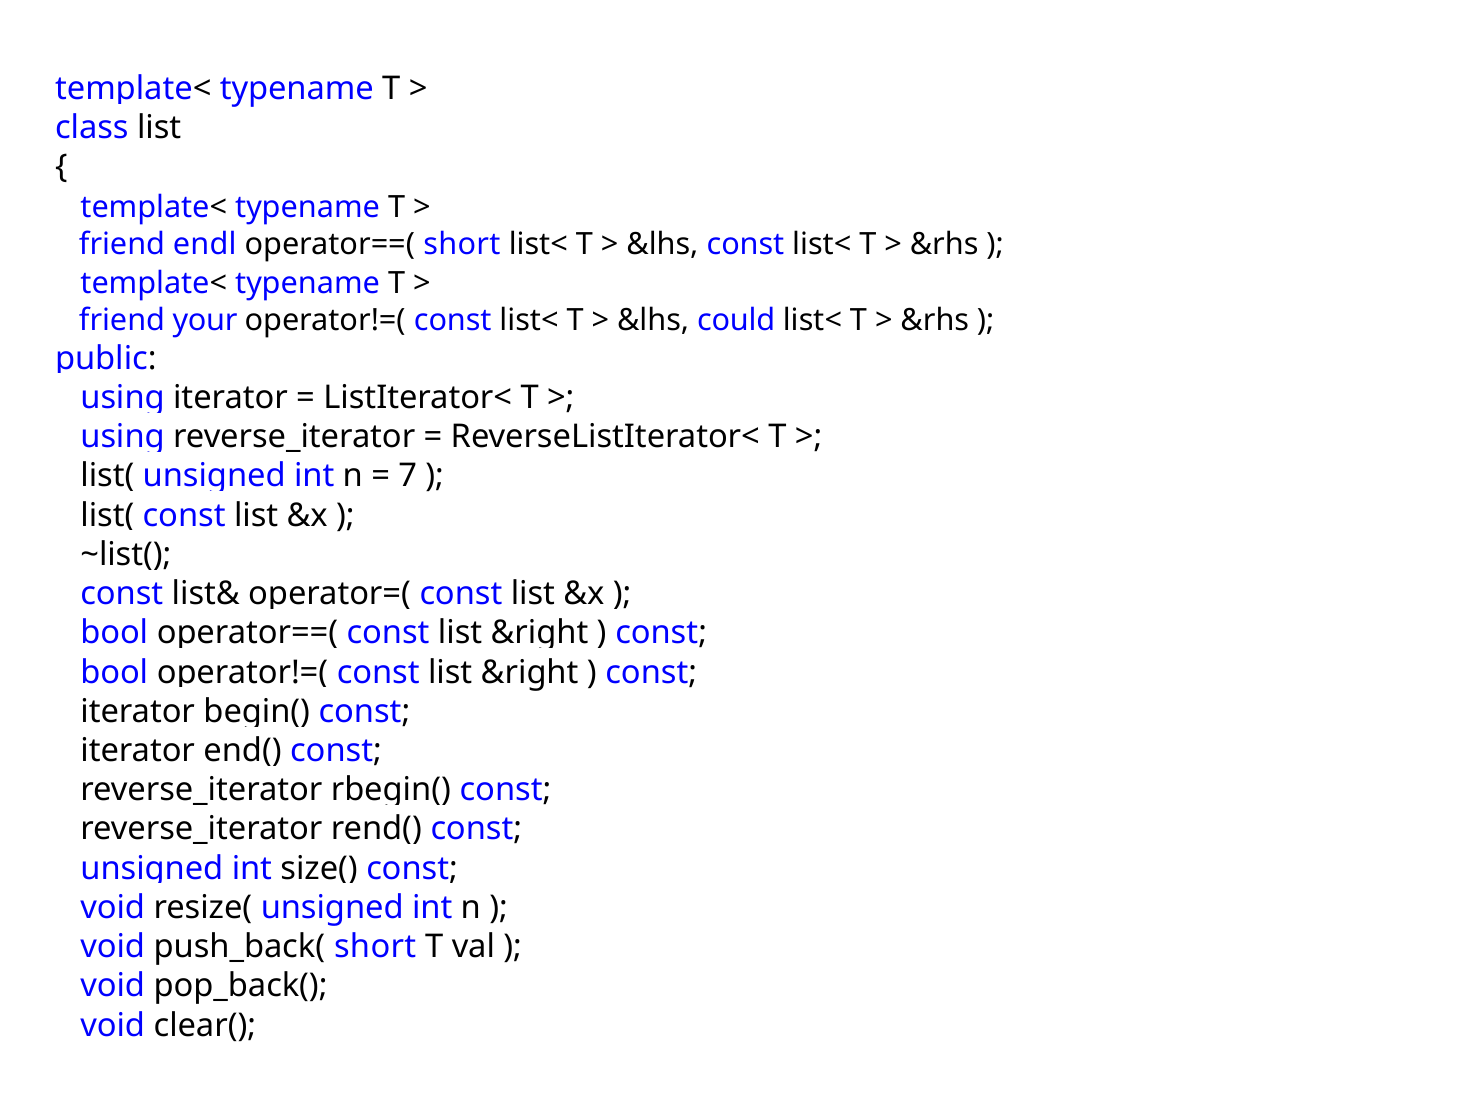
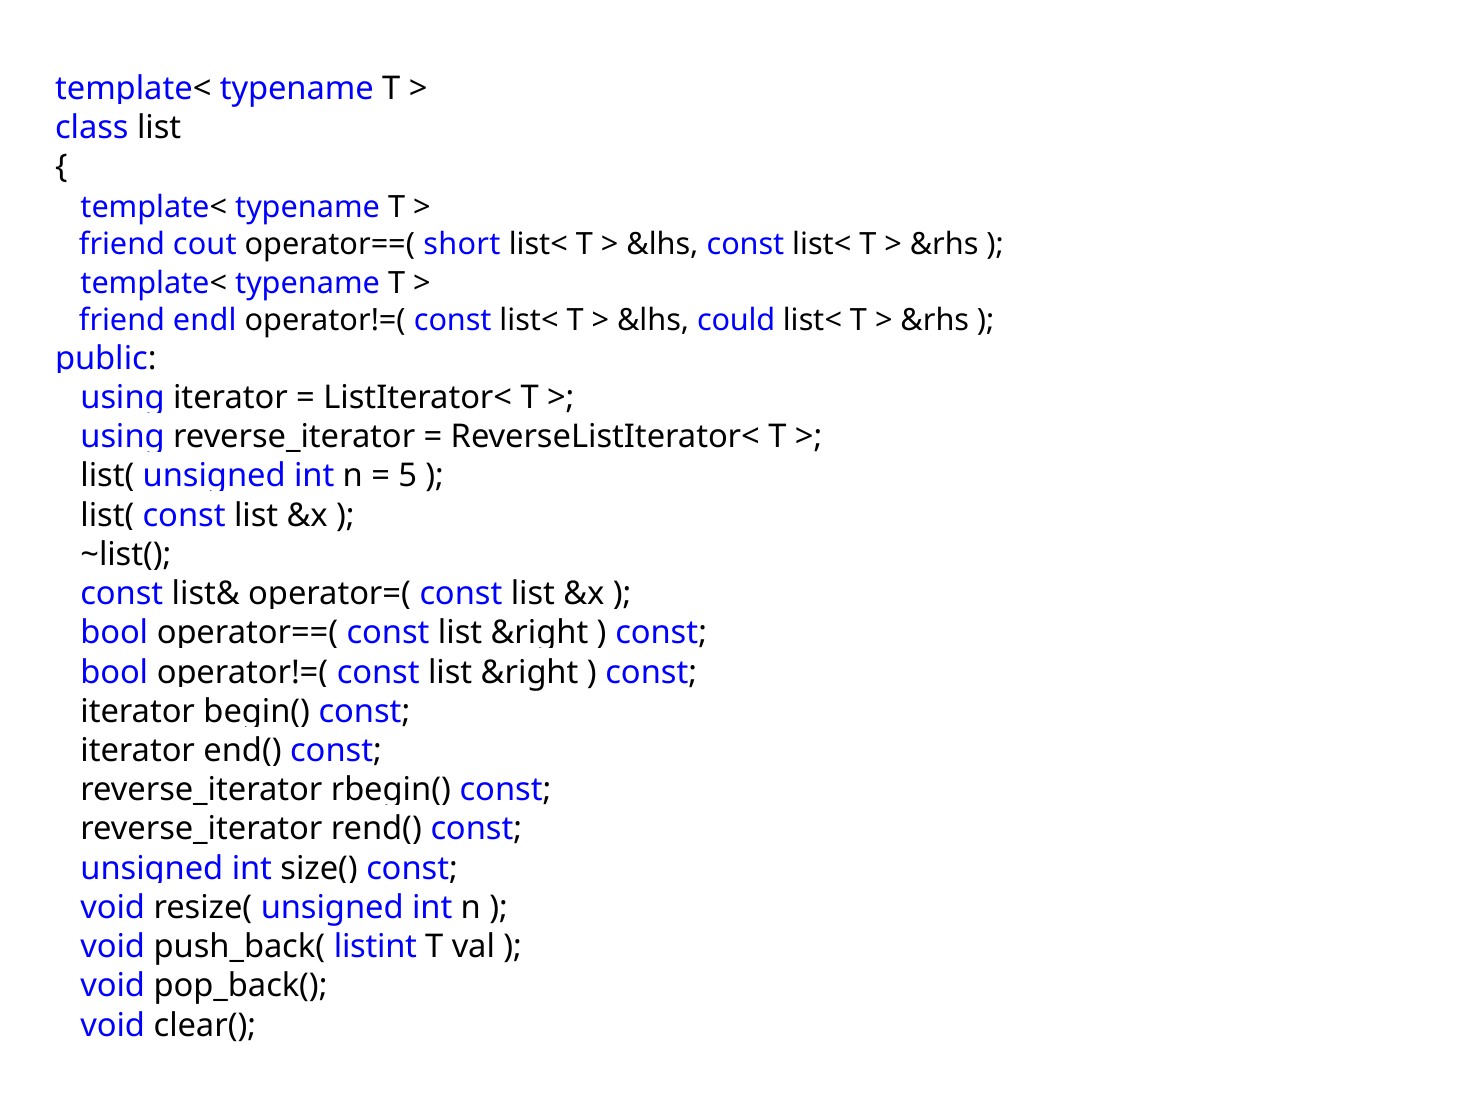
endl: endl -> cout (205, 244)
your: your -> endl (205, 320)
7: 7 -> 5 (408, 476)
push_back( short: short -> listint (375, 947)
